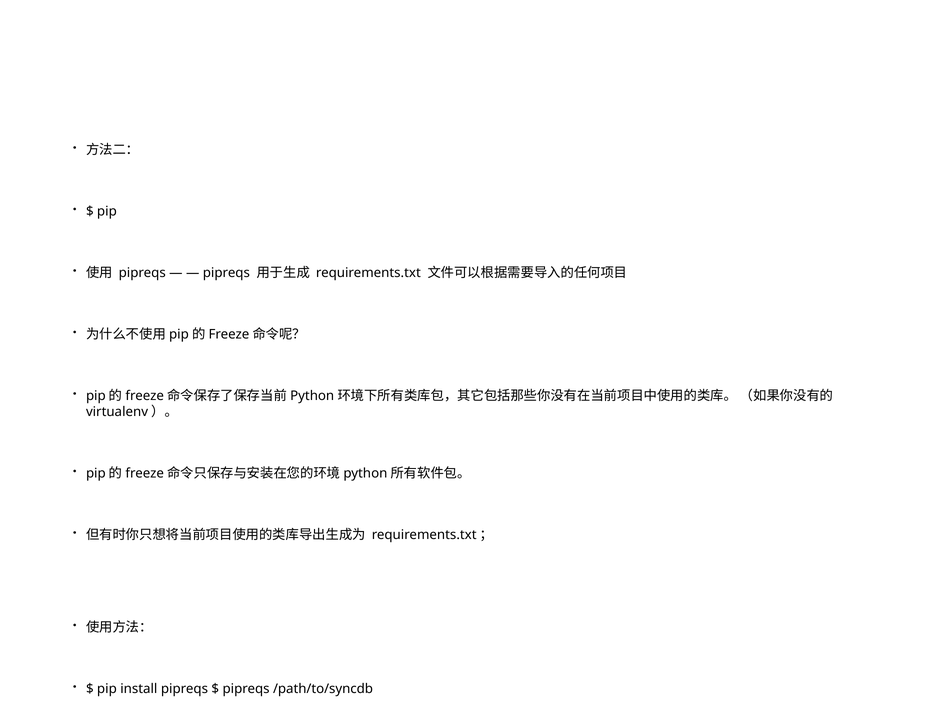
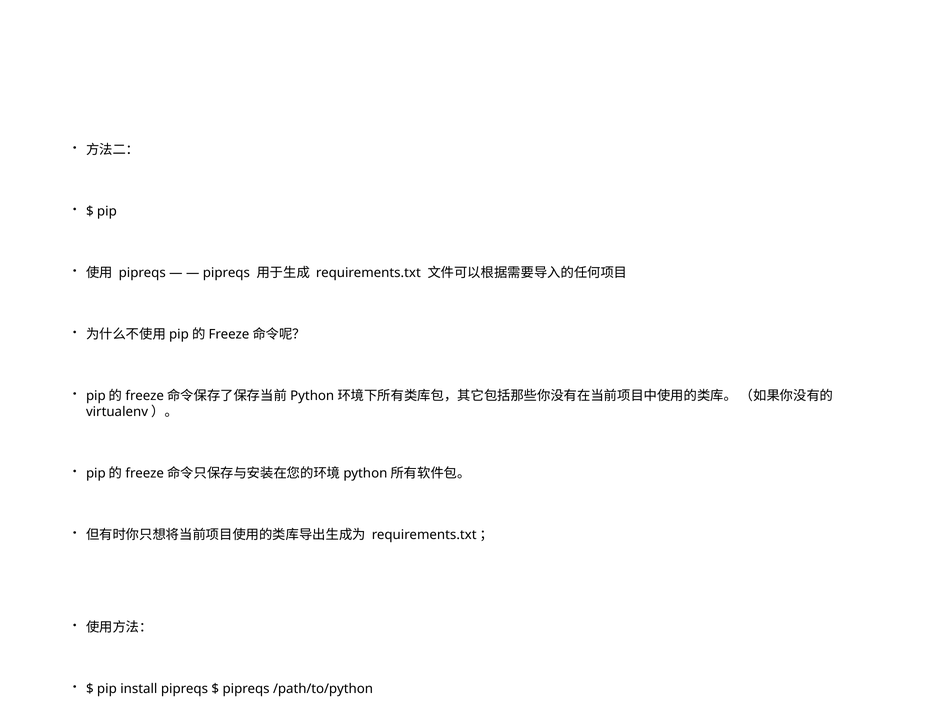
/path/to/syncdb: /path/to/syncdb -> /path/to/python (323, 689)
